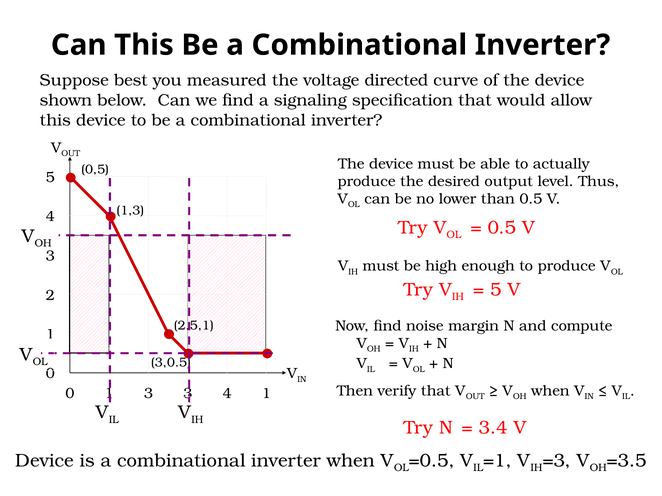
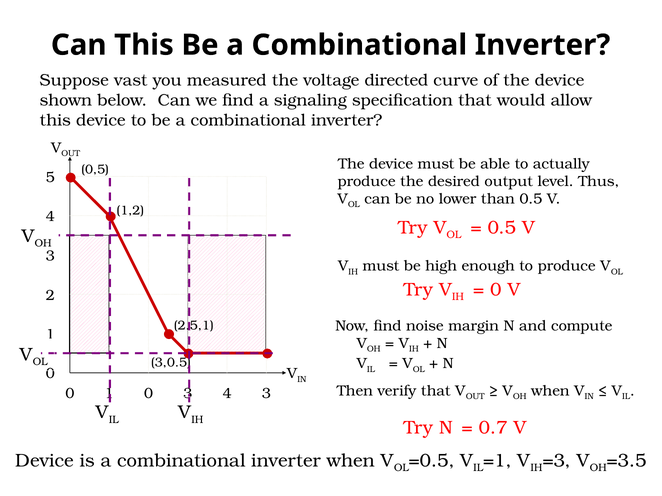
best: best -> vast (131, 81)
1,3: 1,3 -> 1,2 (130, 211)
5: 5 -> 0 (496, 290)
1 3: 3 -> 0 (148, 394)
4 1: 1 -> 3 (266, 394)
3.4: 3.4 -> 0.7 (493, 428)
